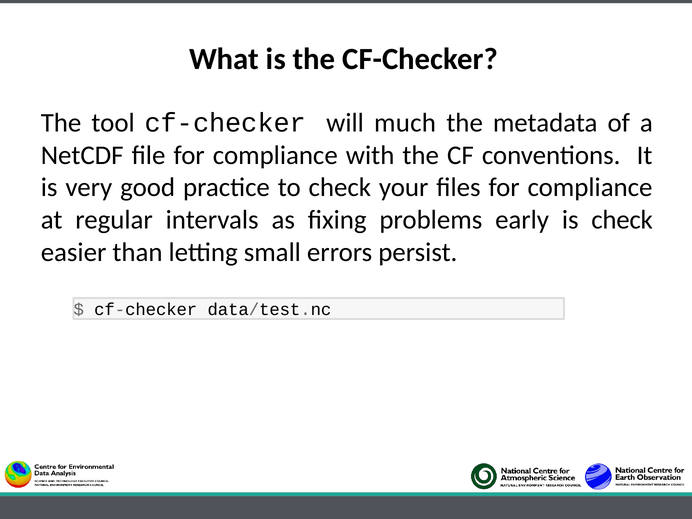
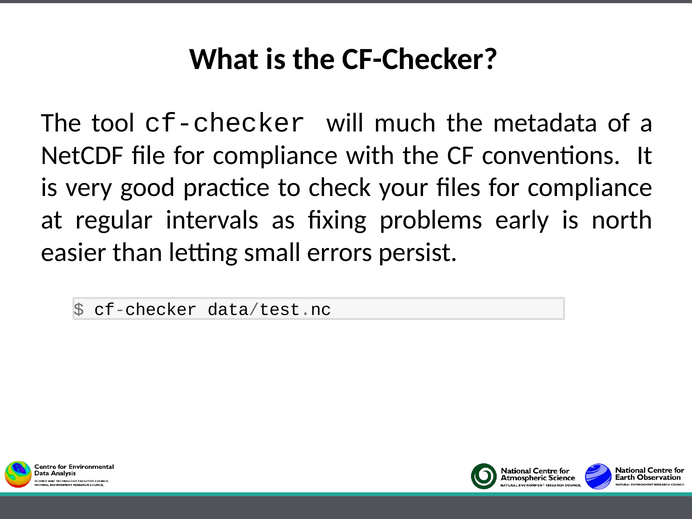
is check: check -> north (622, 220)
